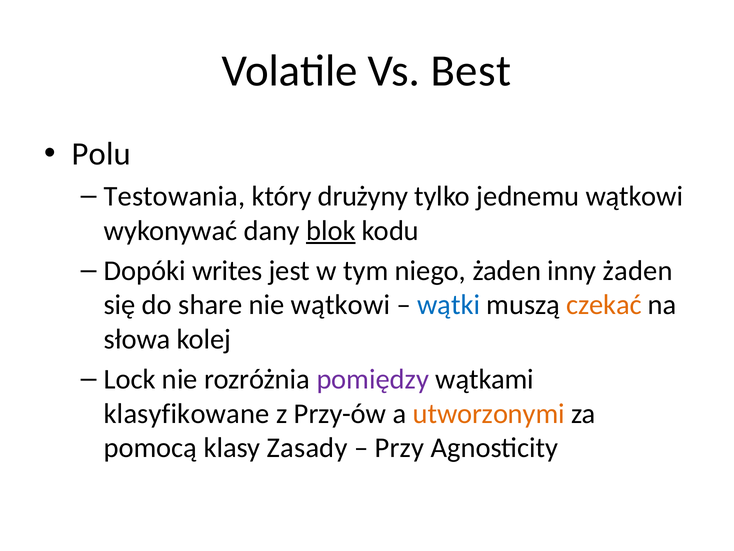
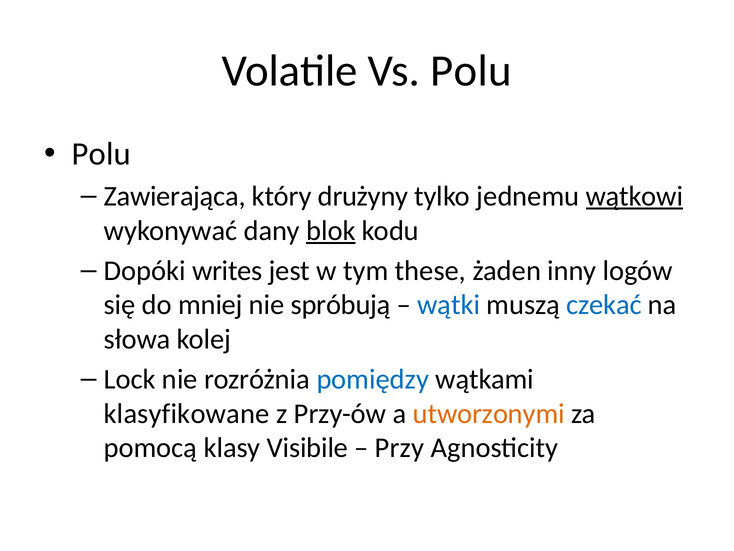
Vs Best: Best -> Polu (471, 71)
Testowania: Testowania -> Zawierająca (175, 196)
wątkowi underline: none -> present (634, 196)
niego: niego -> these (430, 270)
inny żaden: żaden -> logów (638, 270)
share: share -> mniej (211, 305)
nie wątkowi: wątkowi -> spróbują (341, 305)
czekać colour: orange -> blue (604, 305)
pomiędzy colour: purple -> blue (373, 379)
Zasady: Zasady -> Visibile (307, 447)
